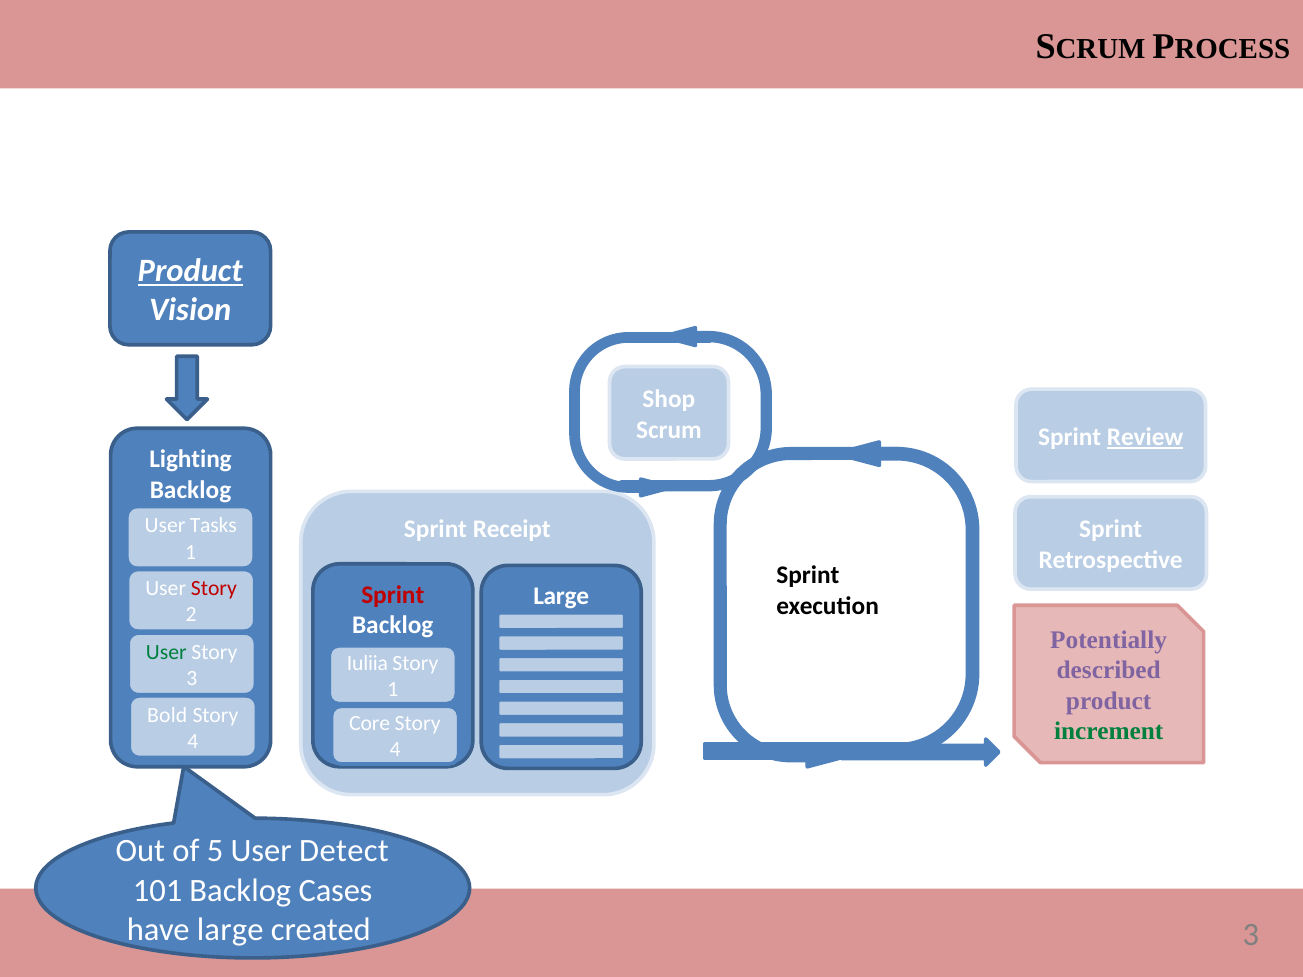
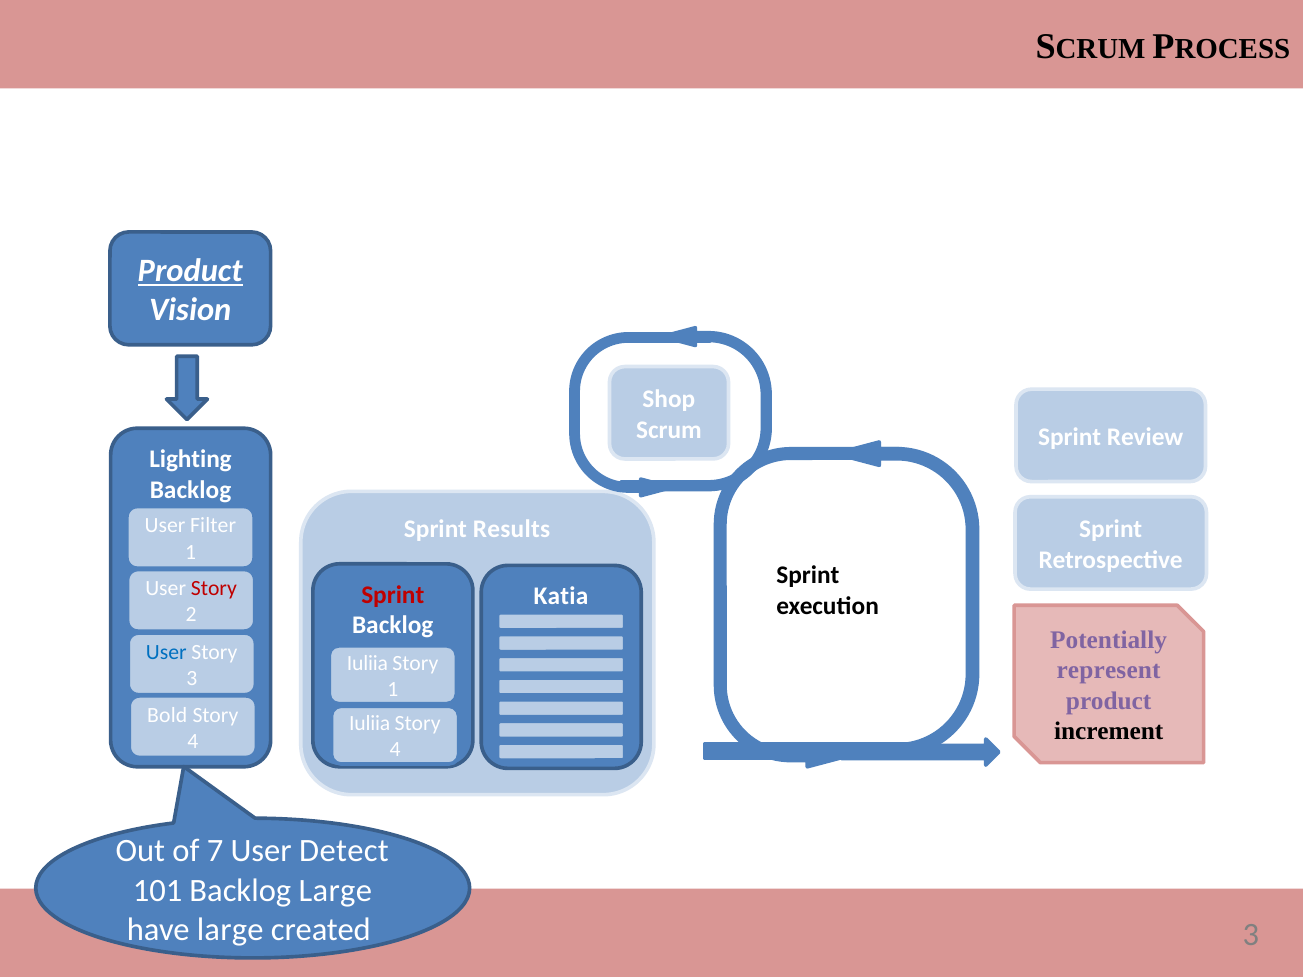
Review underline: present -> none (1145, 437)
Tasks: Tasks -> Filter (213, 526)
Receipt: Receipt -> Results (512, 530)
Large: Large -> Katia (561, 597)
User colour: green -> blue (166, 652)
described: described -> represent (1109, 671)
Core: Core -> Iuliia (370, 724)
increment colour: green -> black (1109, 731)
5: 5 -> 7 (215, 851)
Backlog Cases: Cases -> Large (335, 891)
